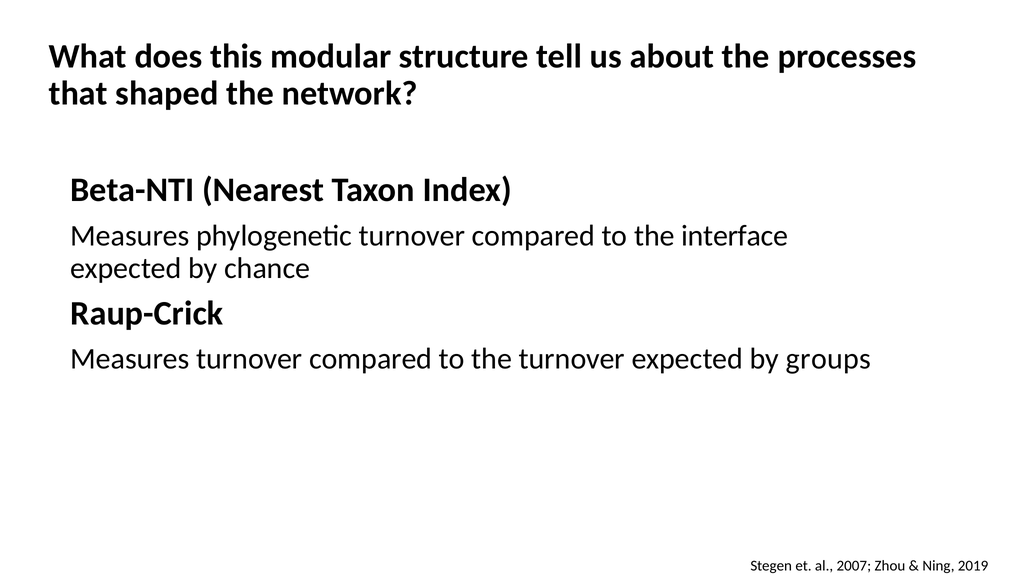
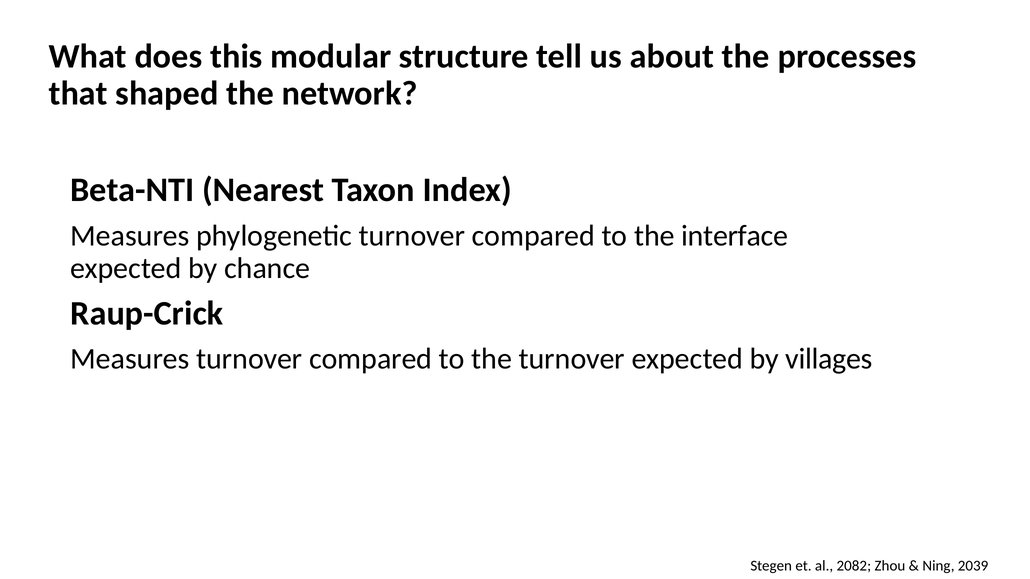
groups: groups -> villages (829, 359)
2007: 2007 -> 2082 (854, 566)
2019: 2019 -> 2039 (973, 566)
